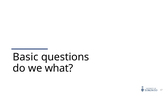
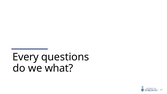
Basic: Basic -> Every (26, 57)
